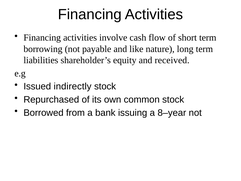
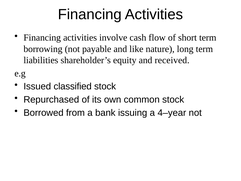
indirectly: indirectly -> classified (73, 86)
8–year: 8–year -> 4–year (172, 113)
